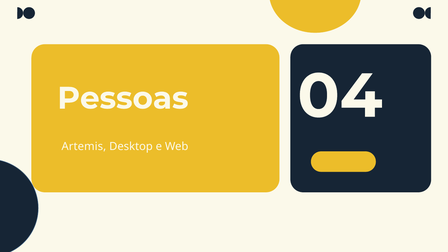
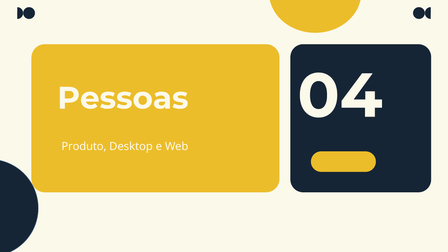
Artemis: Artemis -> Produto (84, 147)
